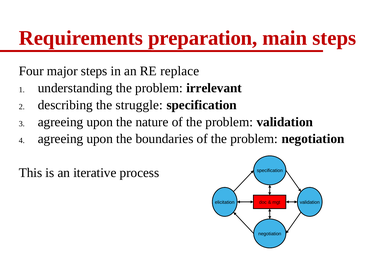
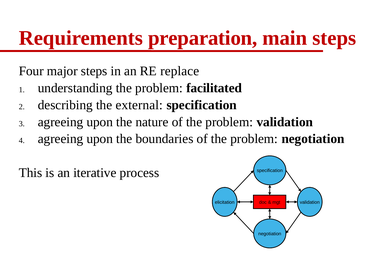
irrelevant: irrelevant -> facilitated (214, 88)
struggle: struggle -> external (139, 105)
